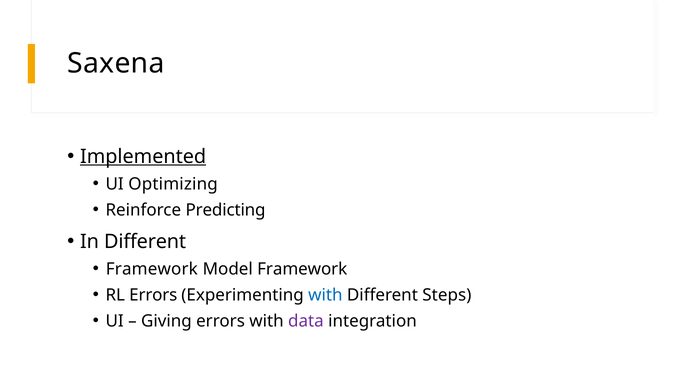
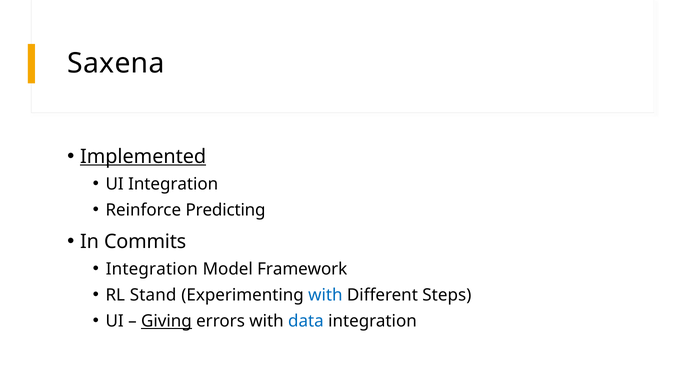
UI Optimizing: Optimizing -> Integration (173, 184)
In Different: Different -> Commits (145, 242)
Framework: Framework -> Integration (152, 269)
RL Errors: Errors -> Stand (153, 295)
Giving underline: none -> present (166, 321)
data colour: purple -> blue (306, 321)
